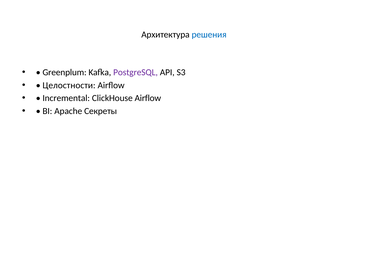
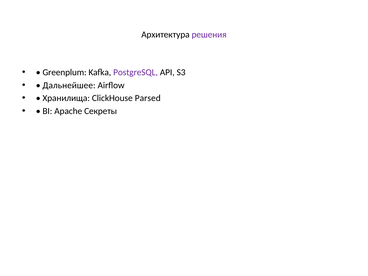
решения colour: blue -> purple (209, 35)
Целостности: Целостности -> Дальнейшее (69, 85)
Incremental: Incremental -> Хранилища (66, 98)
ClickHouse Airflow: Airflow -> Parsed (148, 98)
